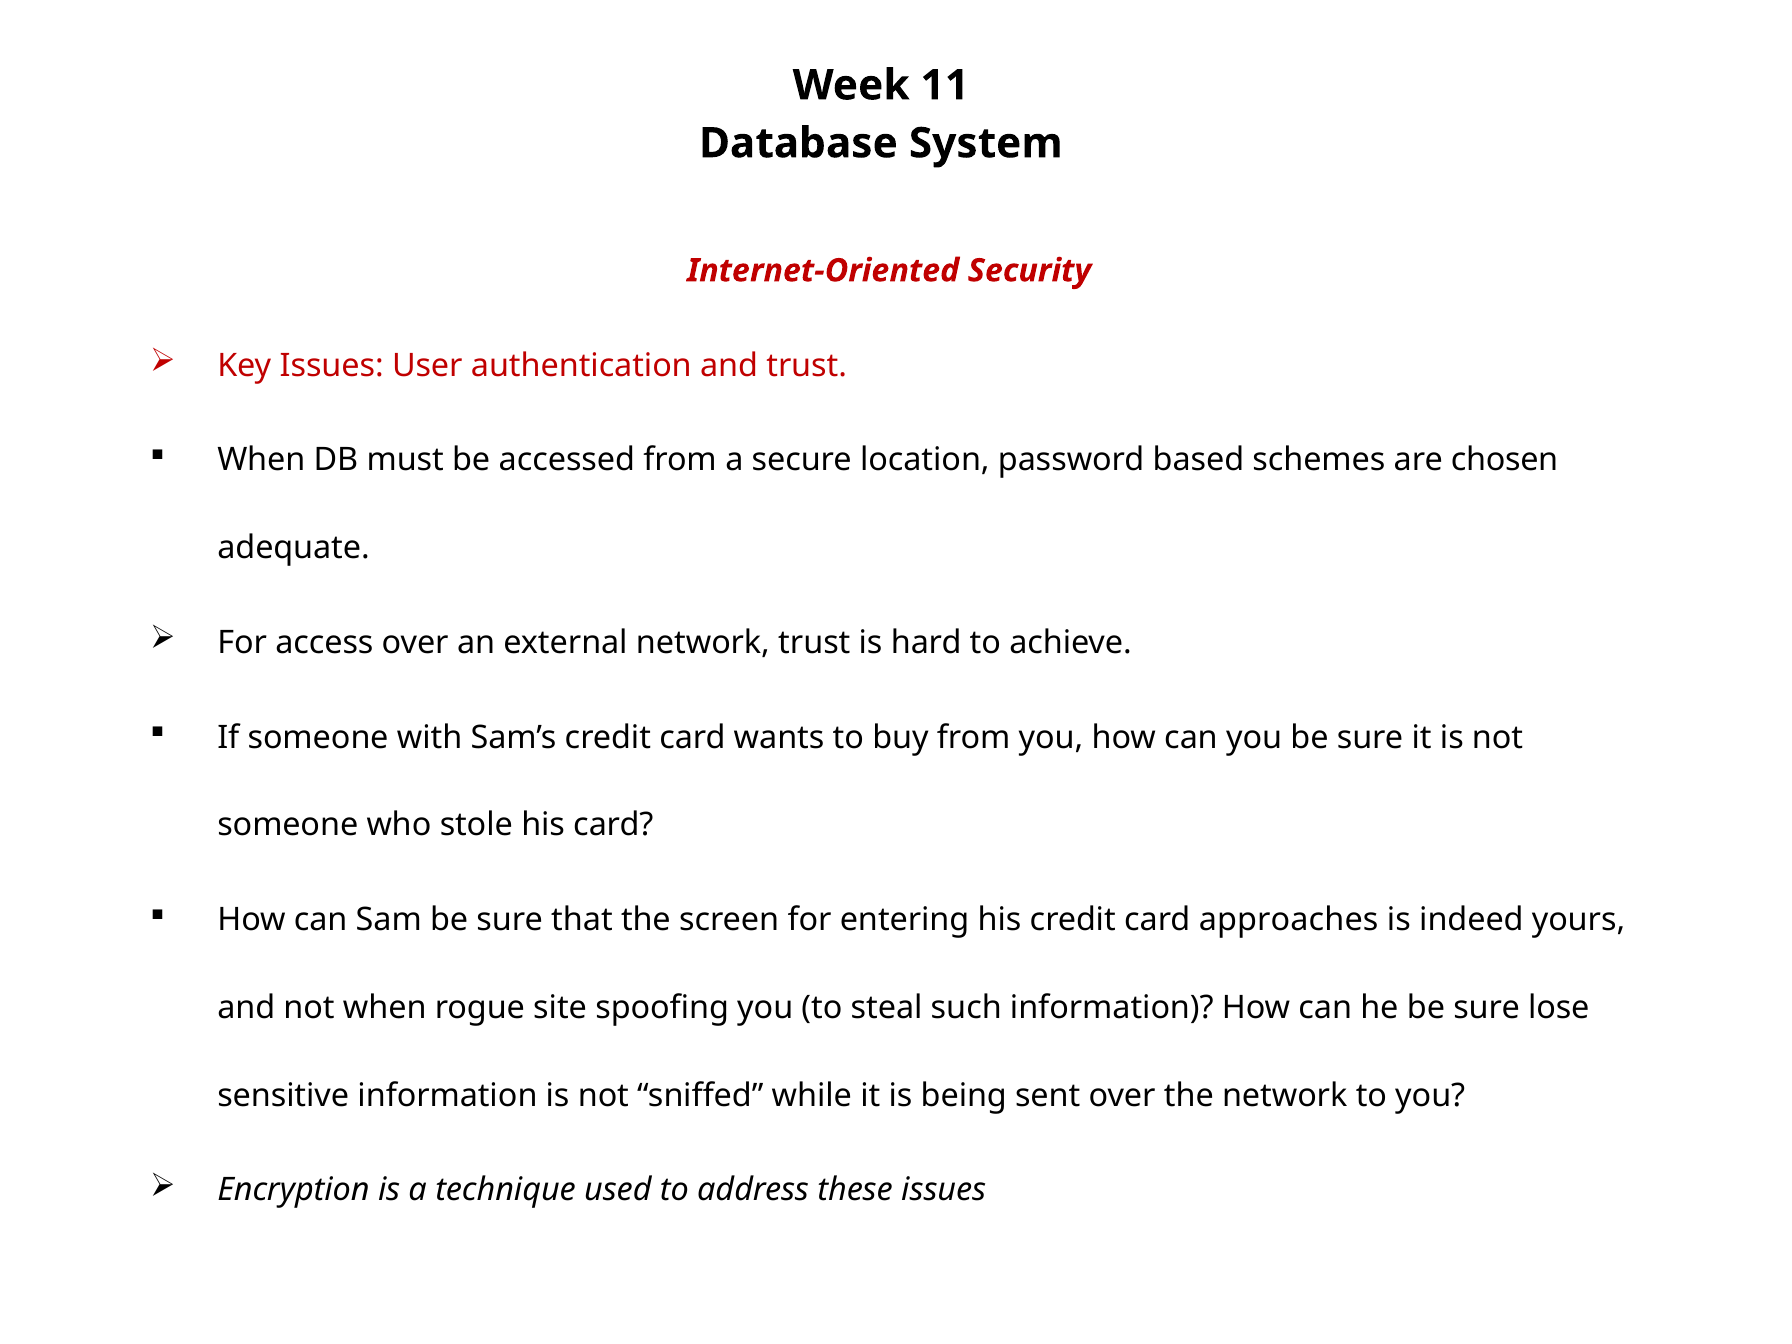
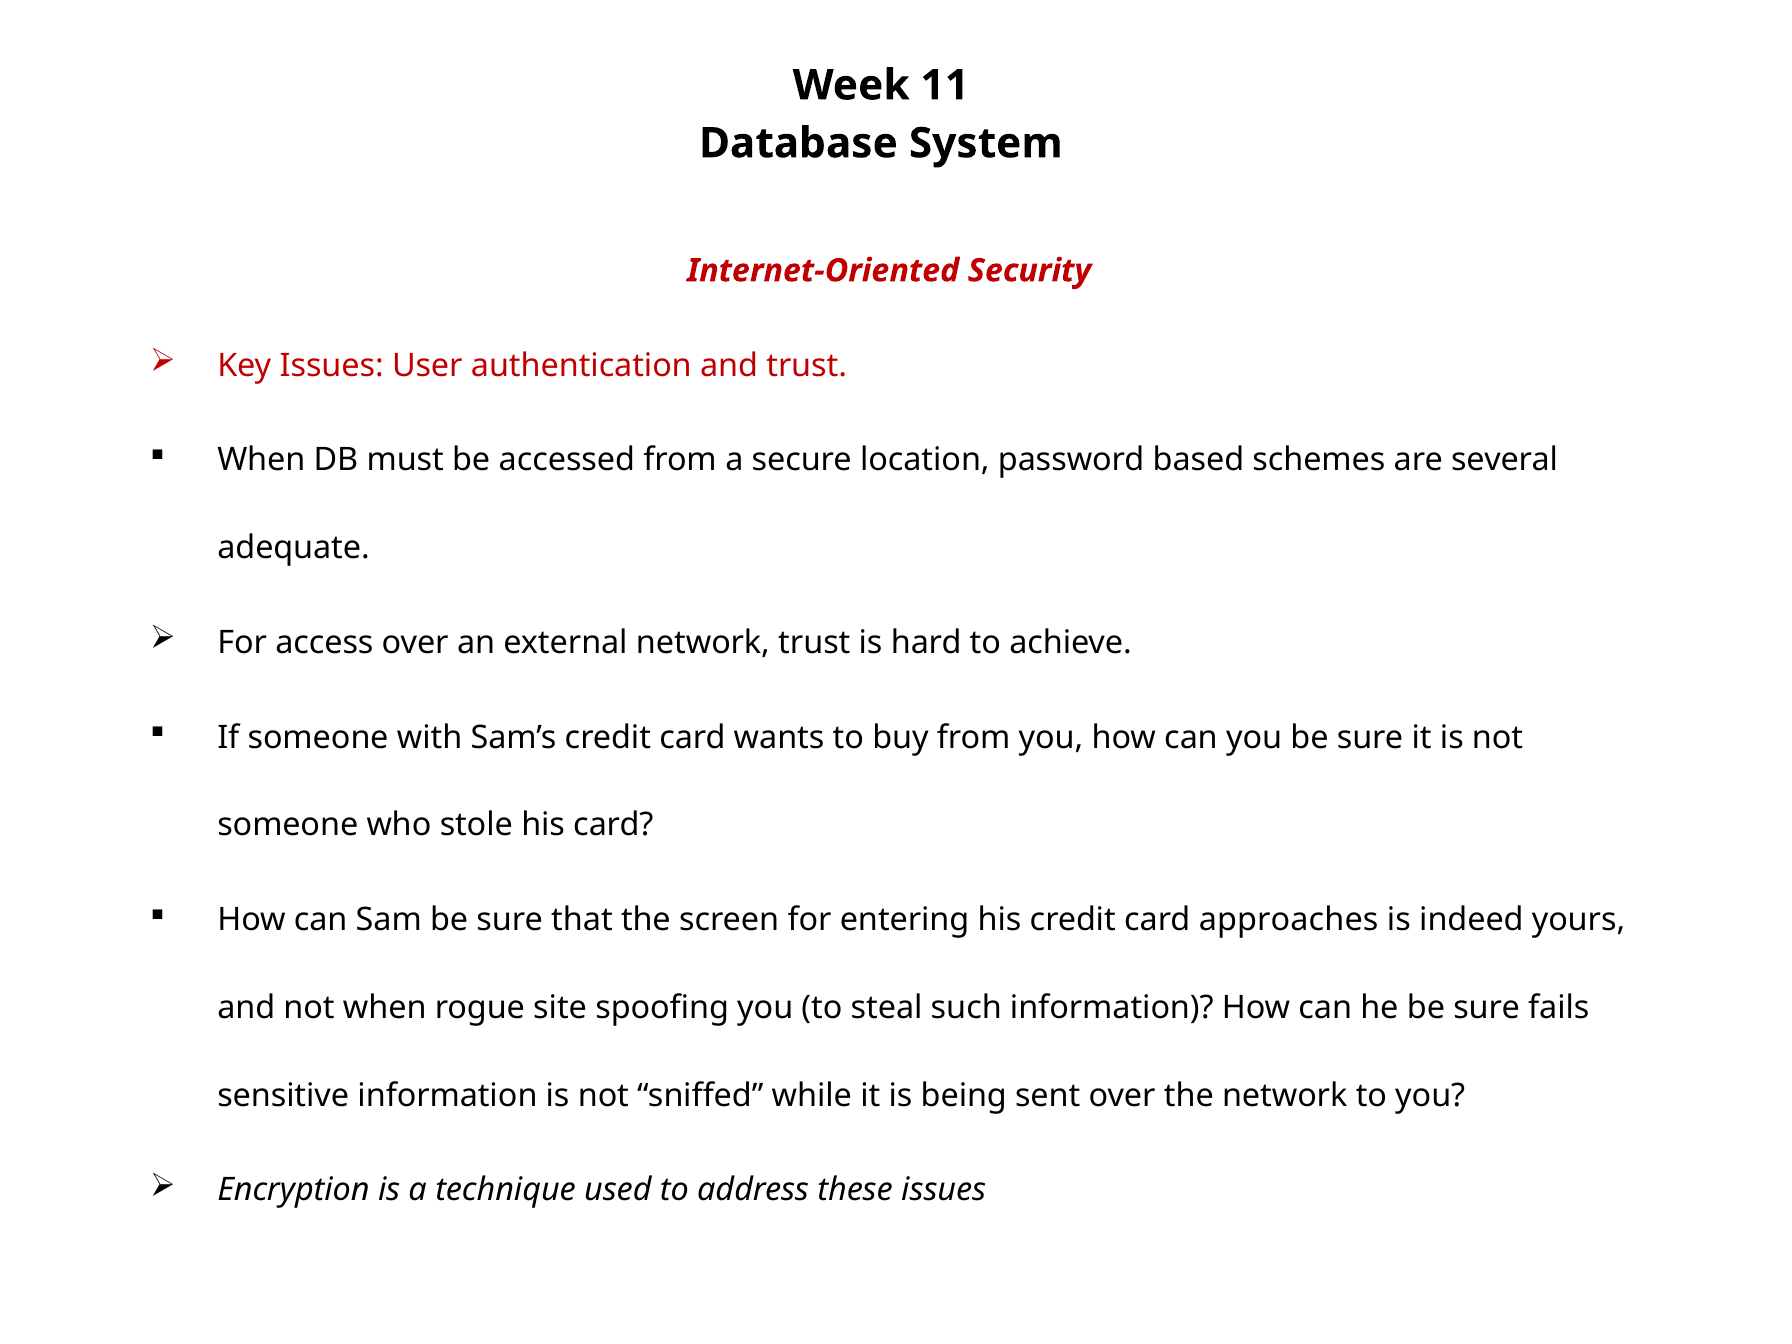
chosen: chosen -> several (1505, 460)
lose: lose -> fails (1559, 1008)
